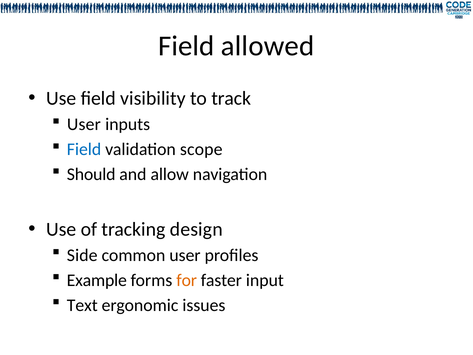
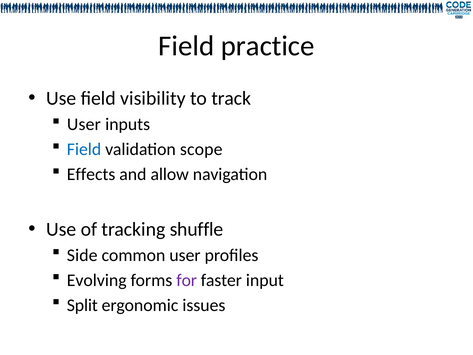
allowed: allowed -> practice (268, 46)
Should: Should -> Effects (91, 174)
design: design -> shuffle (196, 229)
Example: Example -> Evolving (97, 280)
for colour: orange -> purple (187, 280)
Text: Text -> Split (82, 305)
